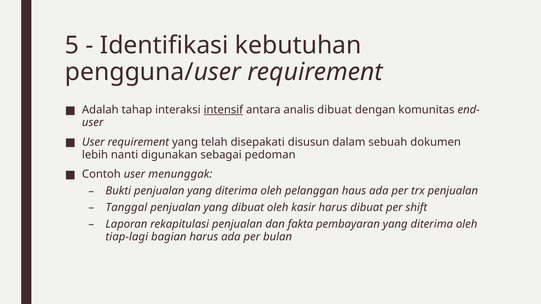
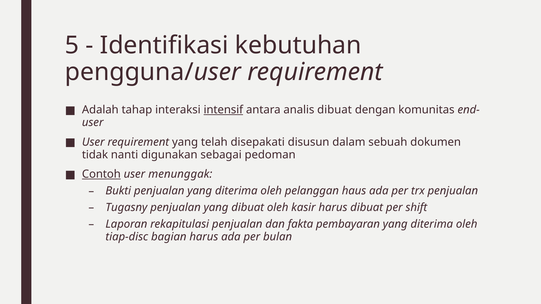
lebih: lebih -> tidak (95, 155)
Contoh underline: none -> present (101, 174)
Tanggal: Tanggal -> Tugasny (126, 208)
tiap-lagi: tiap-lagi -> tiap-disc (127, 237)
